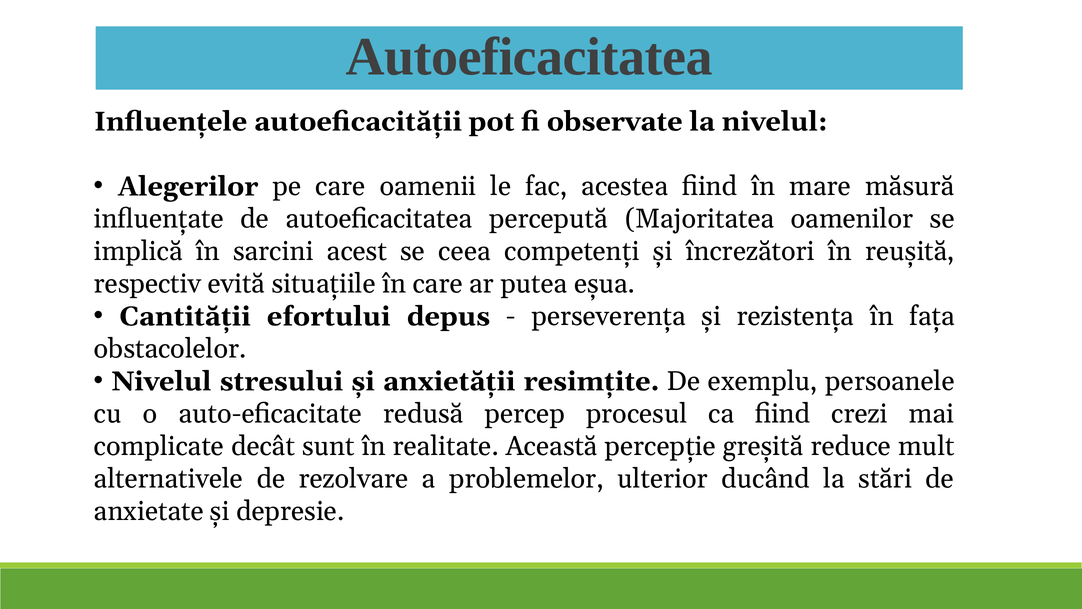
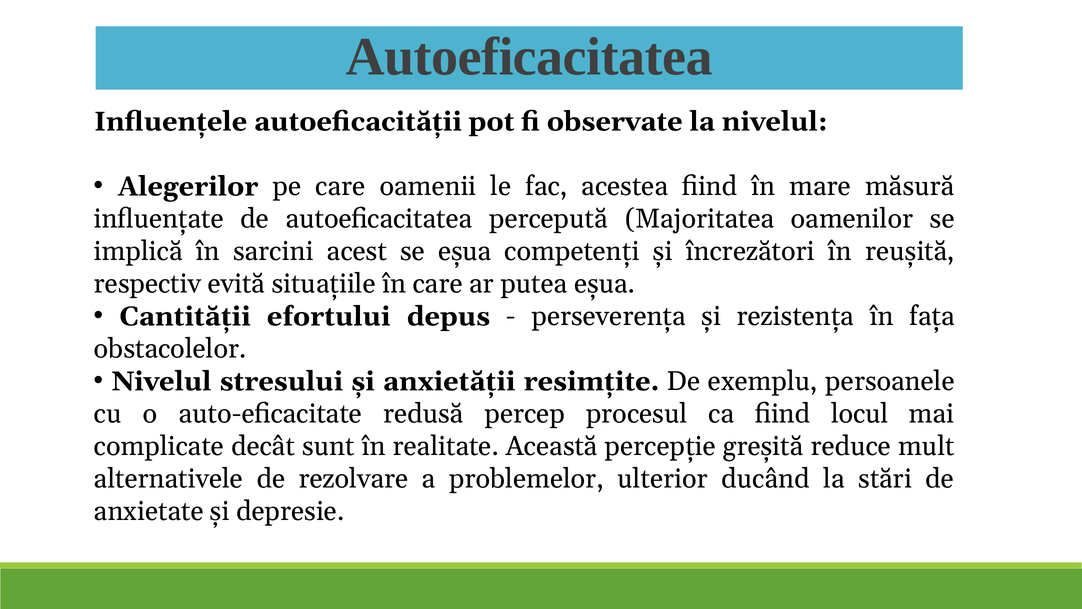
se ceea: ceea -> eşua (465, 251)
crezi: crezi -> locul (860, 414)
